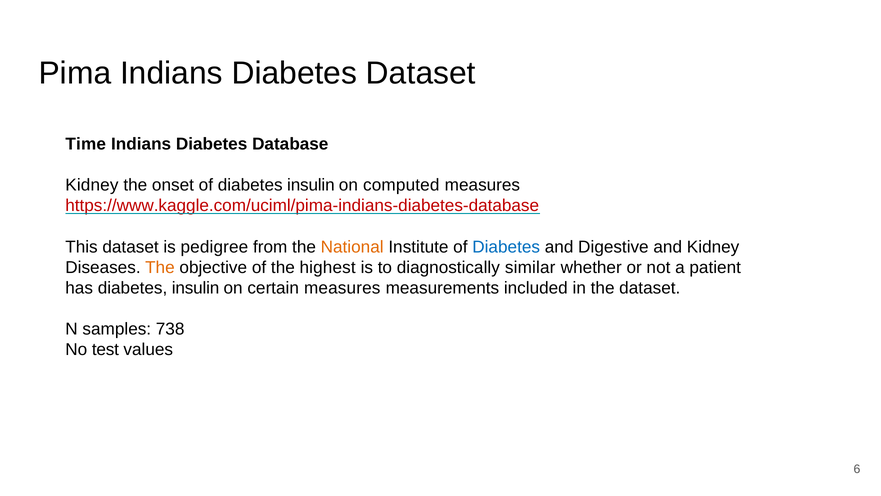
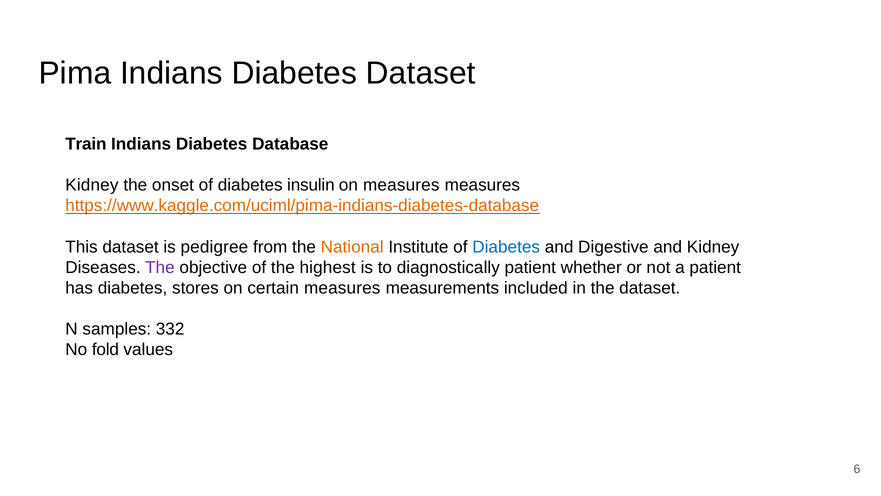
Time: Time -> Train (86, 144)
on computed: computed -> measures (401, 185)
https://www.kaggle.com/uciml/pima-indians-diabetes-database colour: red -> orange (302, 206)
The colour: orange -> purple (160, 267)
diagnostically similar: similar -> patient (530, 267)
has diabetes insulin: insulin -> stores (195, 288)
738: 738 -> 332 (170, 329)
test: test -> fold (105, 350)
